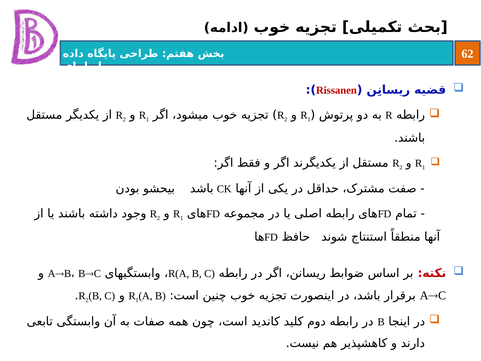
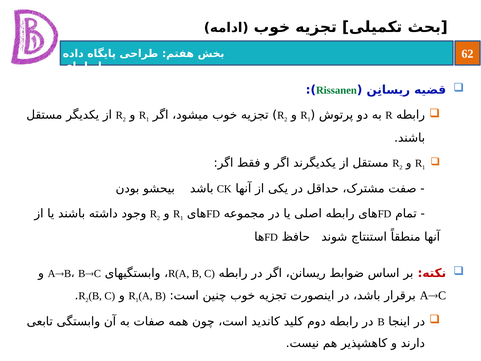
Rissanen colour: red -> green (336, 90)
